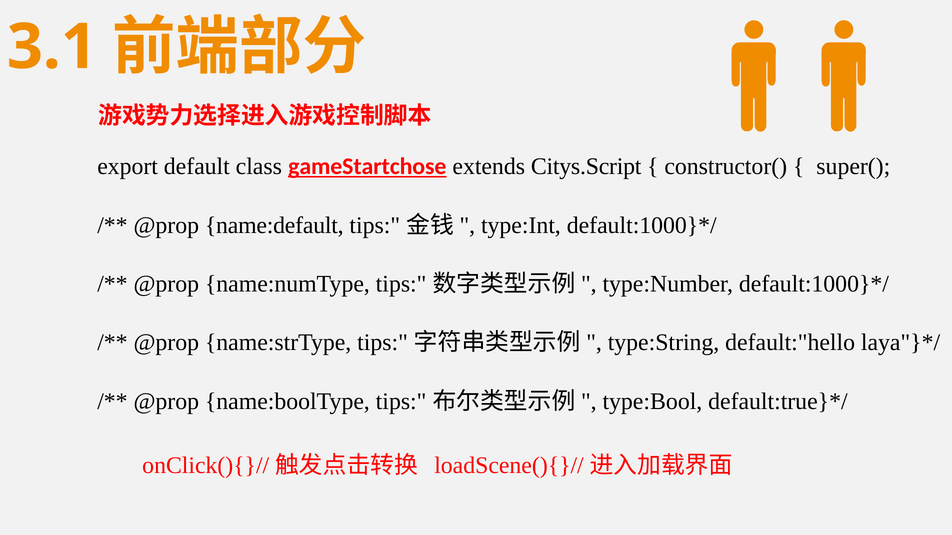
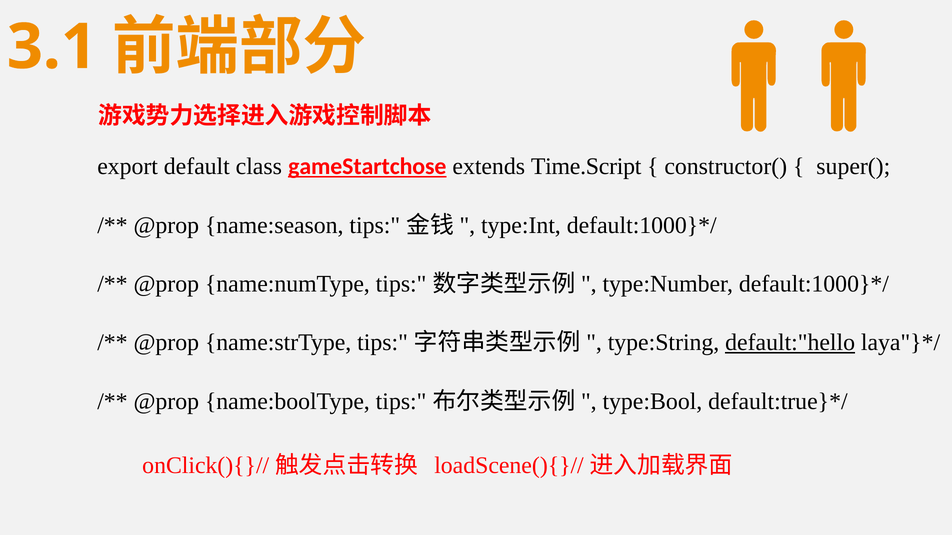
Citys.Script: Citys.Script -> Time.Script (586, 167)
name:default: name:default -> name:season (274, 225)
default:"hello underline: none -> present (790, 343)
